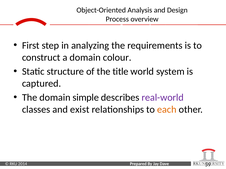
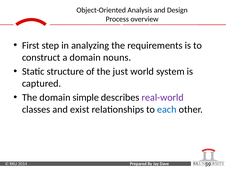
colour: colour -> nouns (117, 58)
title: title -> just (120, 72)
each colour: orange -> blue (167, 110)
